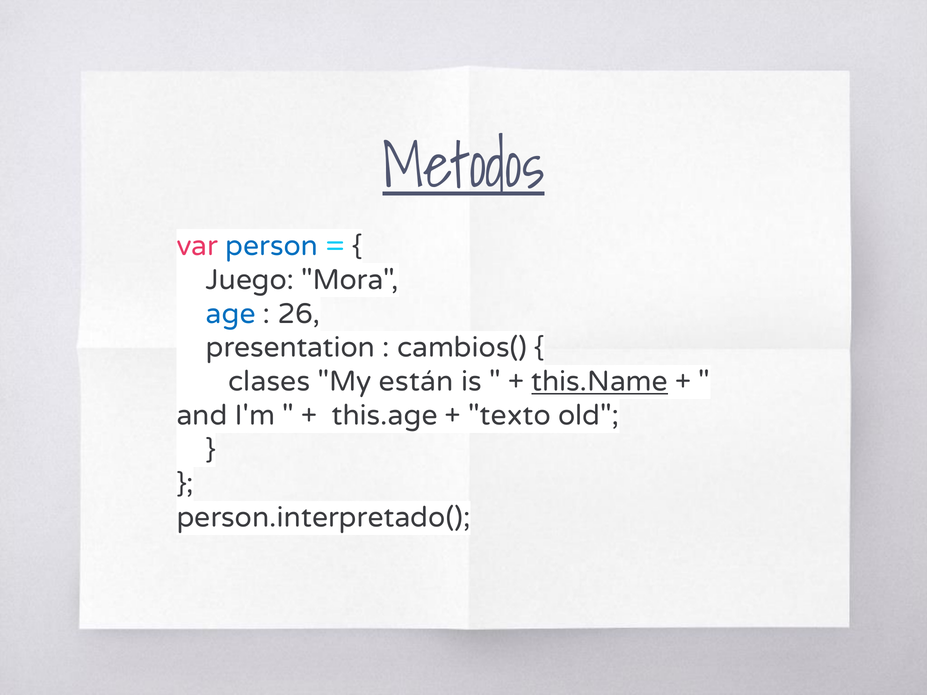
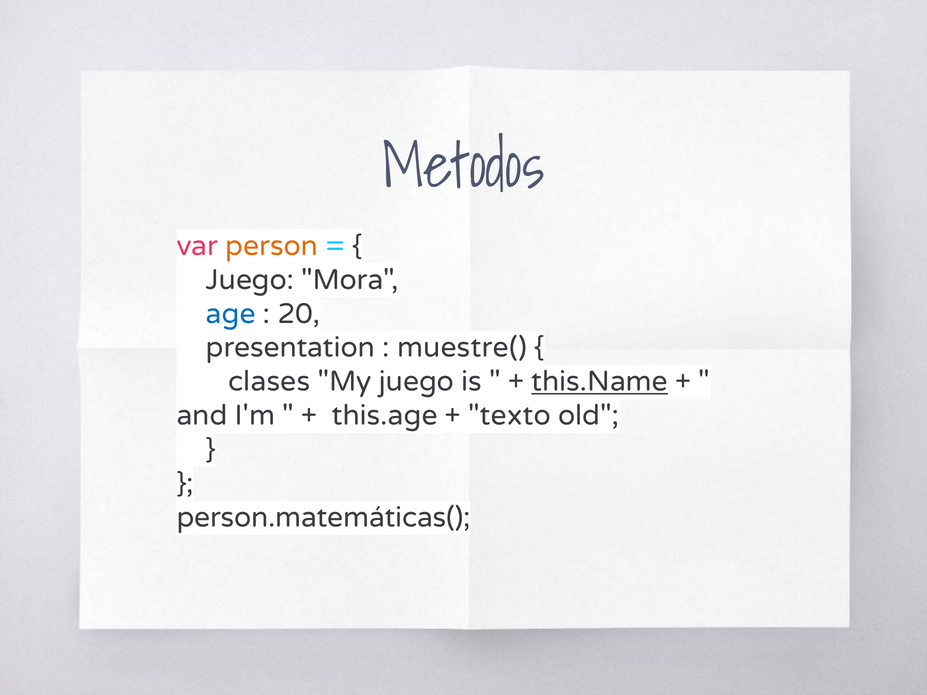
Metodos underline: present -> none (463, 167)
person colour: blue -> orange (272, 246)
26: 26 -> 20 (299, 314)
cambios(: cambios( -> muestre( (462, 348)
My están: están -> juego (416, 382)
person.interpretado(: person.interpretado( -> person.matemáticas( (324, 518)
